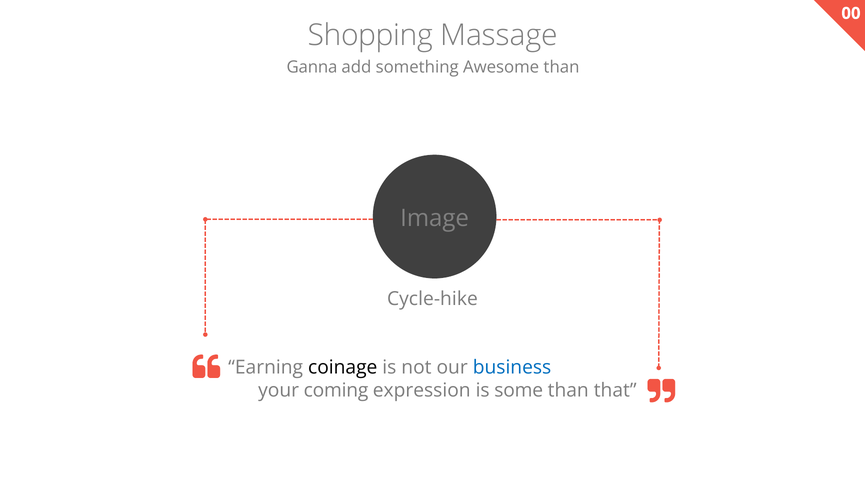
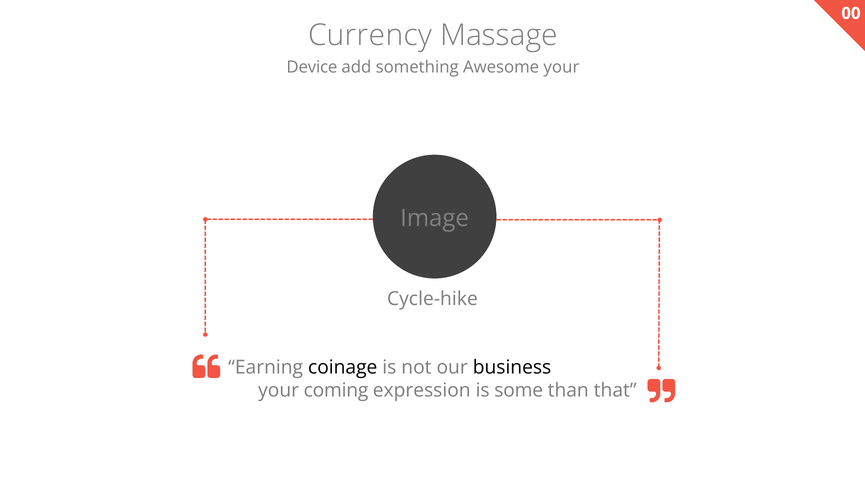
Shopping: Shopping -> Currency (370, 35)
Ganna: Ganna -> Device (312, 67)
Awesome than: than -> your (561, 67)
business colour: blue -> black (512, 367)
